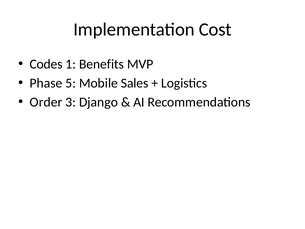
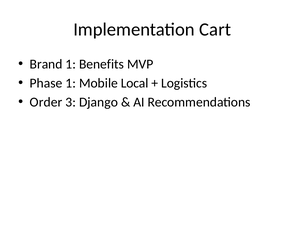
Cost: Cost -> Cart (215, 30)
Codes: Codes -> Brand (46, 64)
Phase 5: 5 -> 1 (71, 83)
Sales: Sales -> Local (135, 83)
